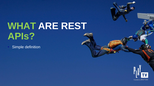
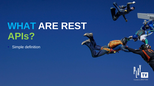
WHAT colour: light green -> light blue (22, 26)
